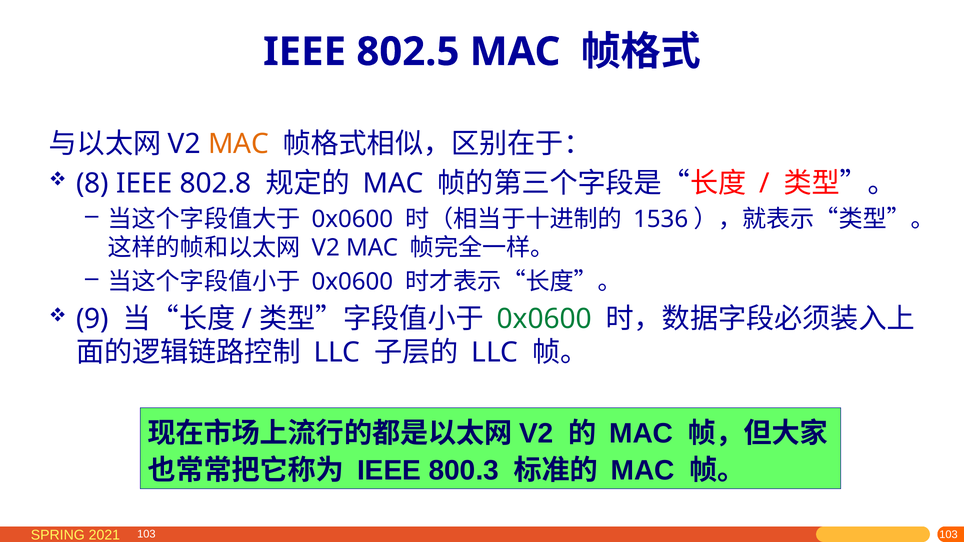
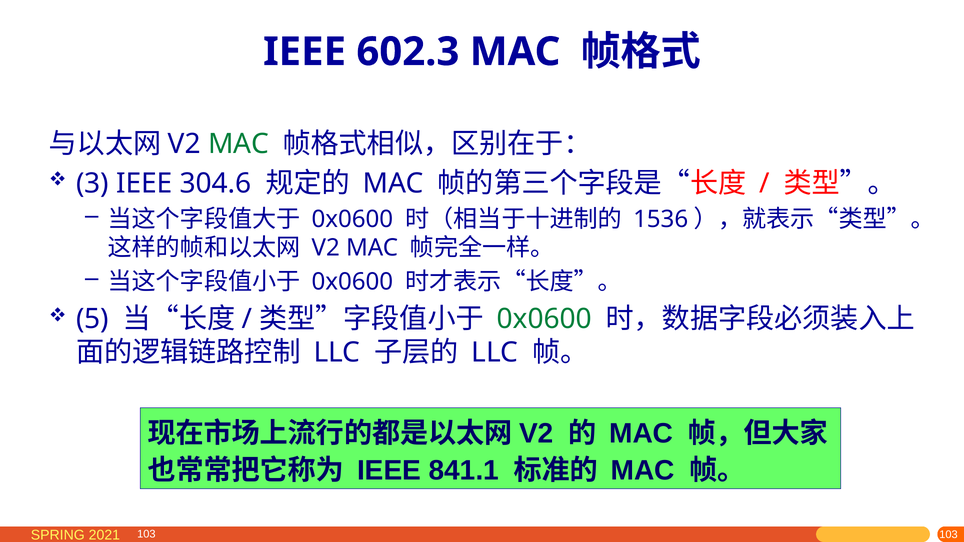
802.5: 802.5 -> 602.3 (408, 52)
MAC colour: orange -> green (238, 144)
8: 8 -> 3 (92, 183)
802.8: 802.8 -> 304.6 (216, 183)
9: 9 -> 5 (92, 319)
800.3: 800.3 -> 841.1 (464, 471)
